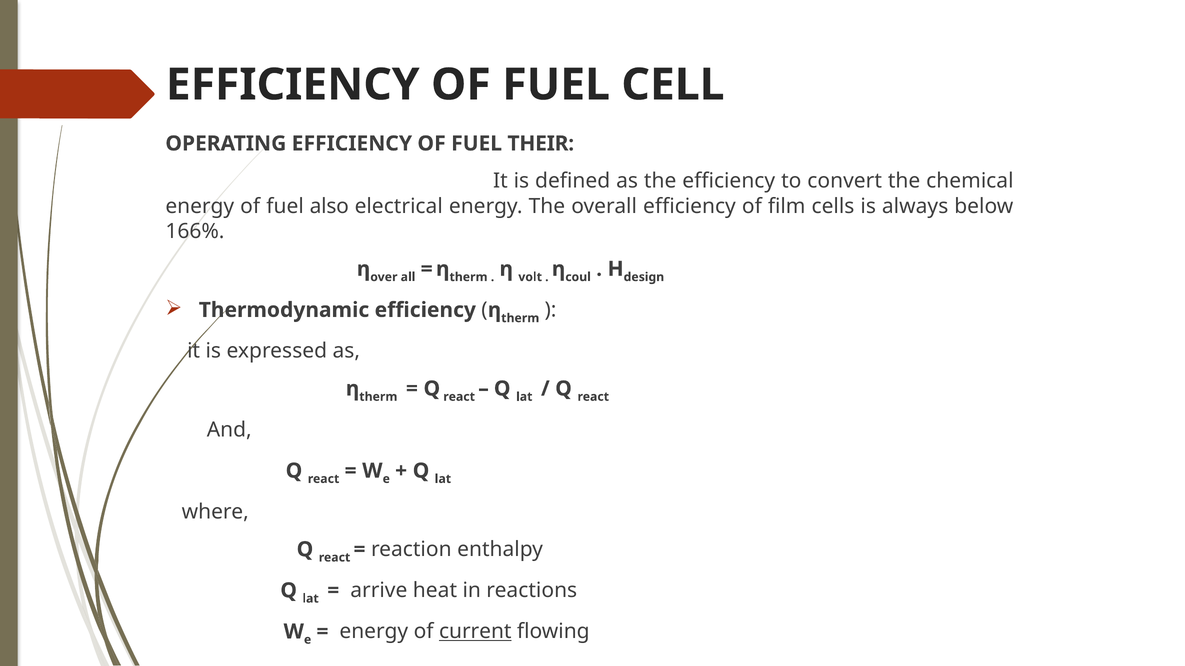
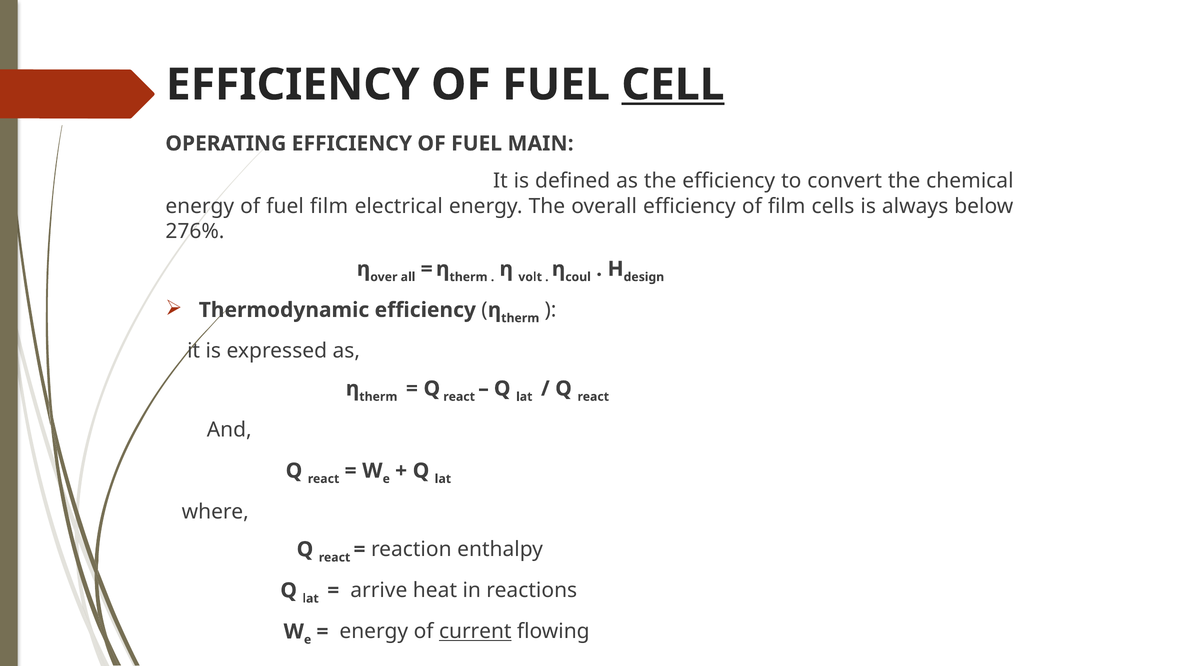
CELL underline: none -> present (673, 85)
THEIR: THEIR -> MAIN (541, 144)
fuel also: also -> film (329, 206)
166%: 166% -> 276% (195, 232)
